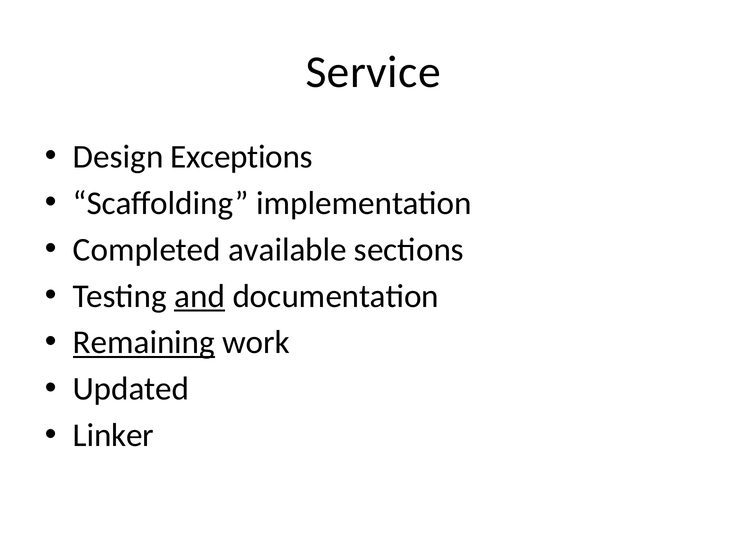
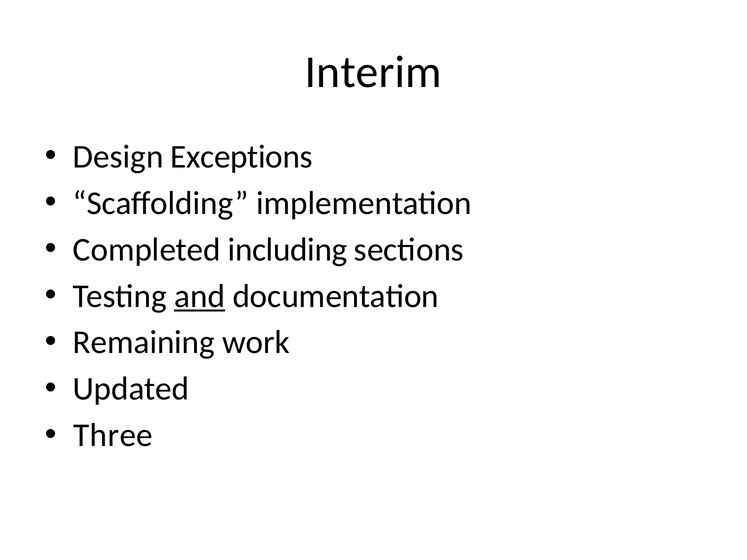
Service: Service -> Interim (373, 72)
available: available -> including (287, 250)
Remaining underline: present -> none (144, 343)
Linker: Linker -> Three (113, 436)
